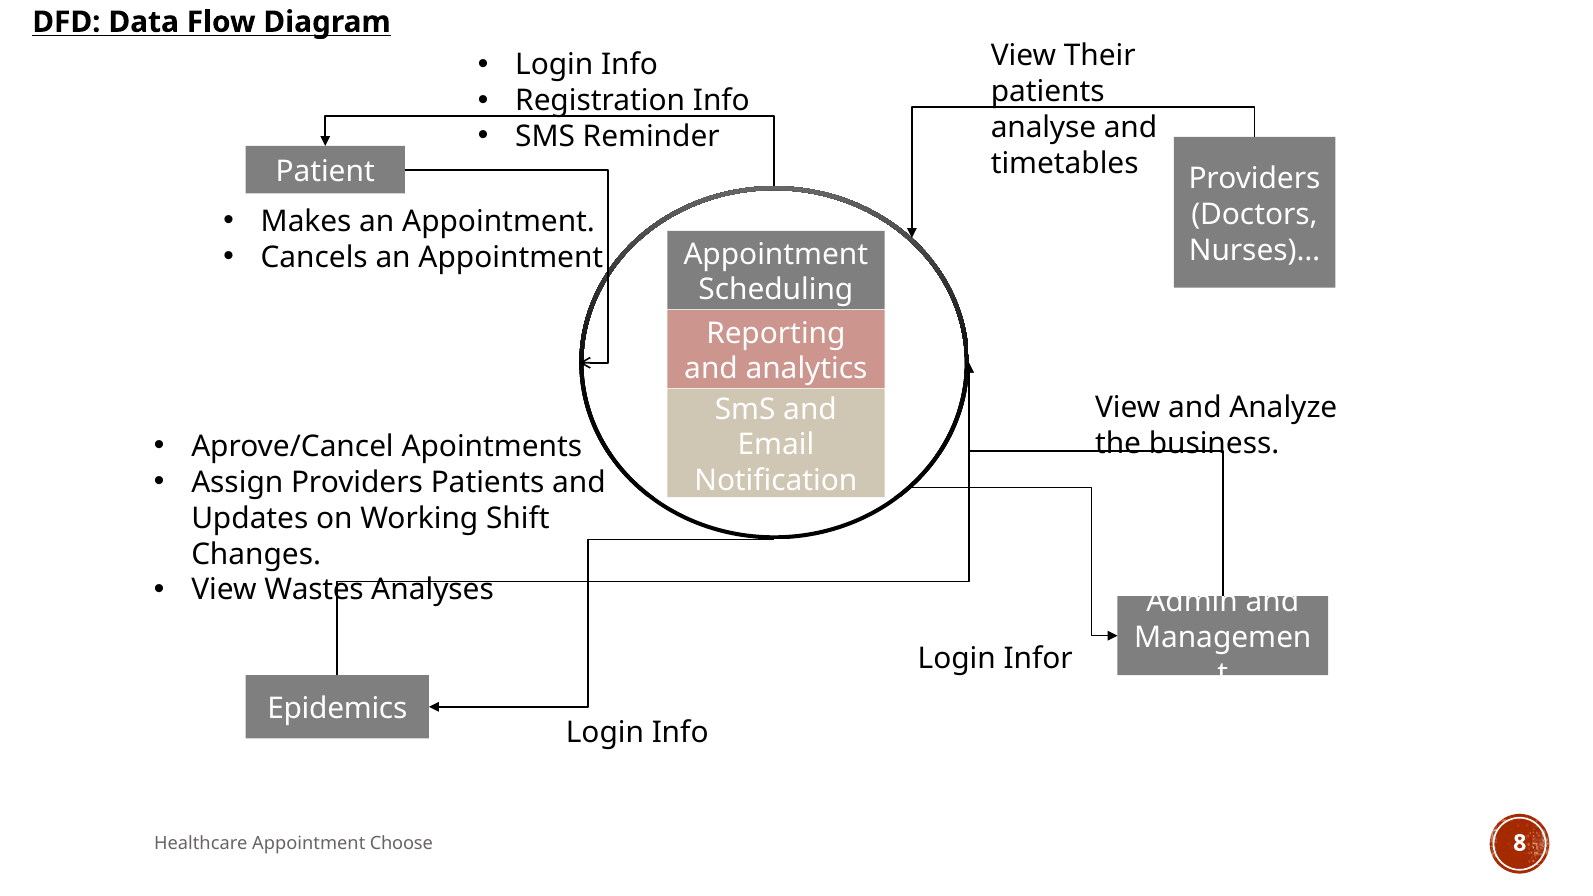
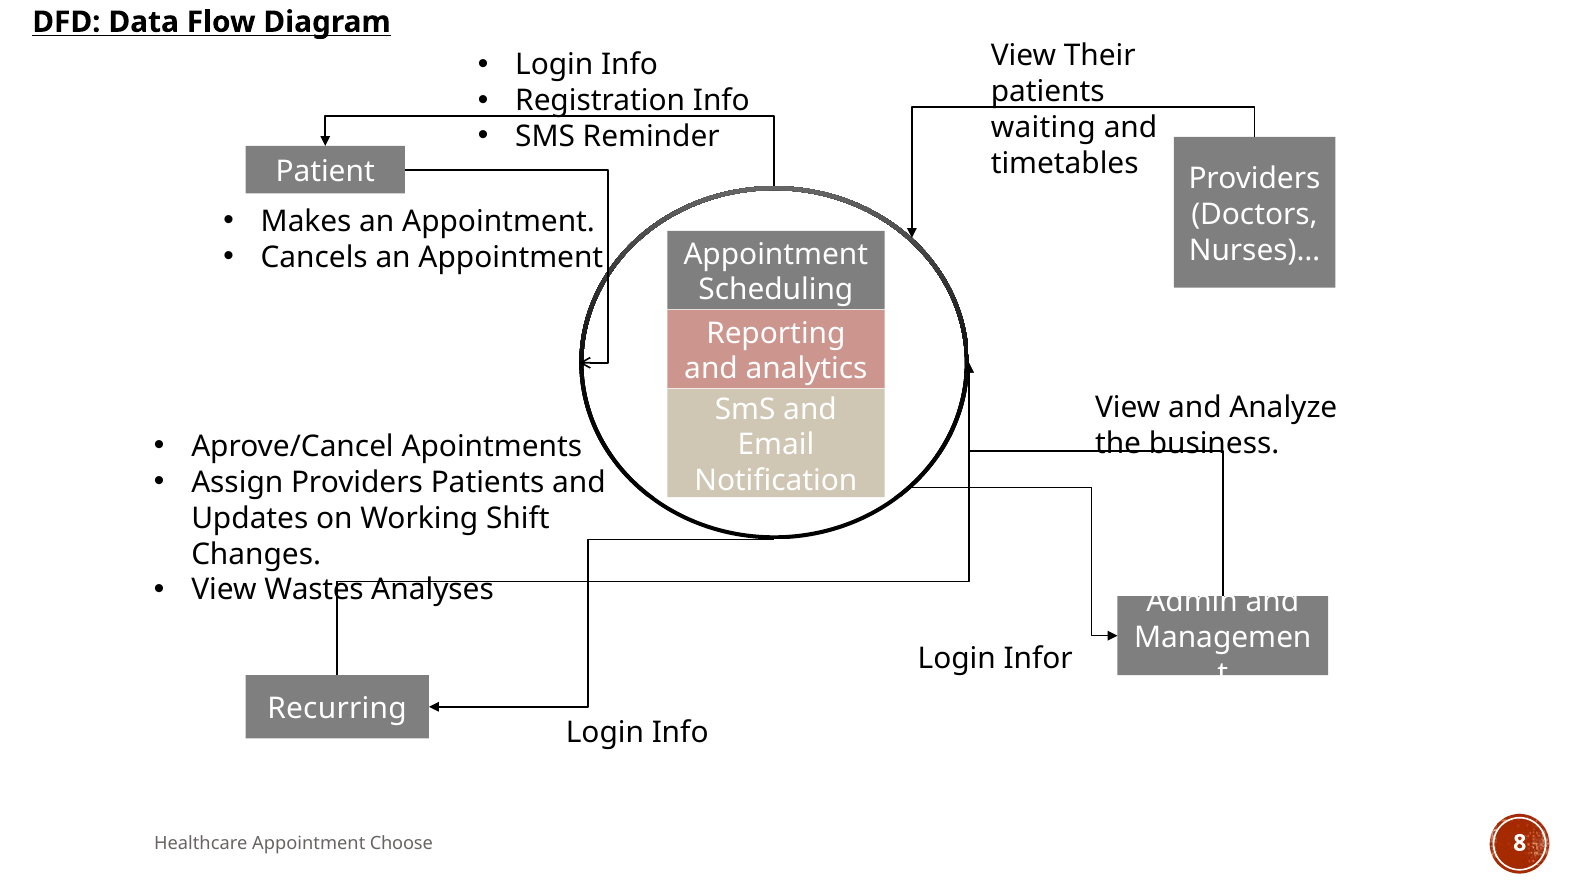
analyse: analyse -> waiting (1043, 128)
Epidemics: Epidemics -> Recurring (337, 709)
